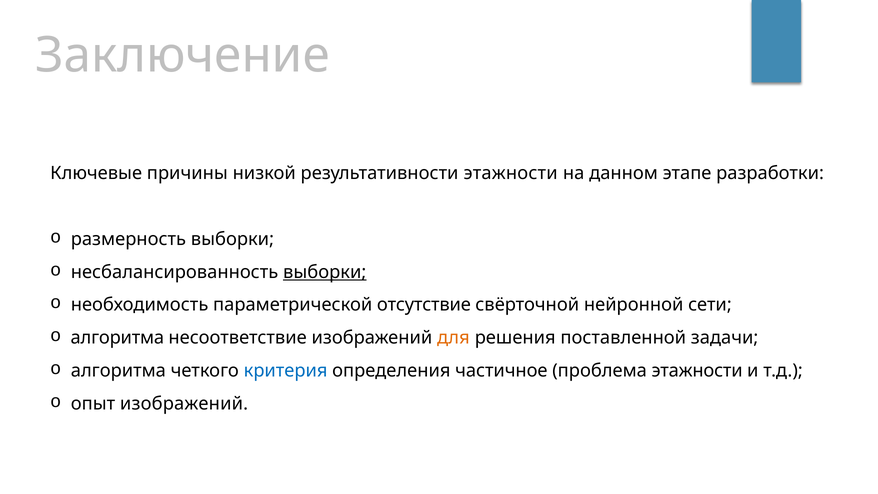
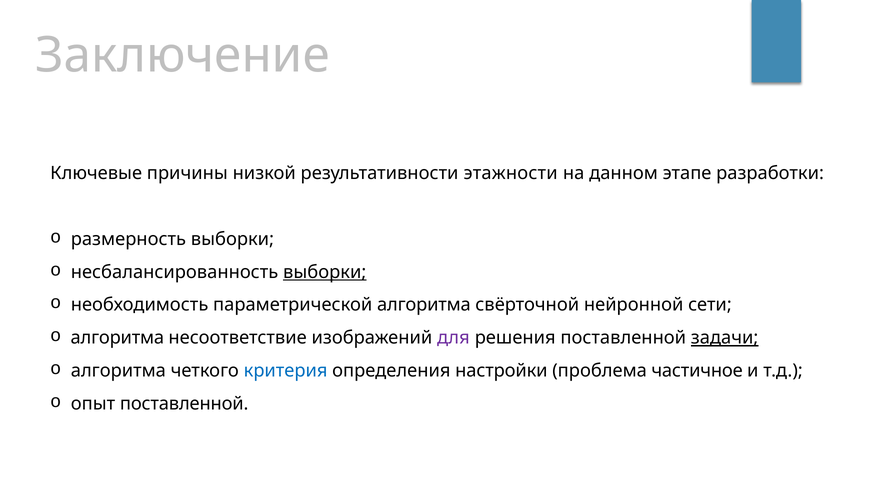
параметрической отсутствие: отсутствие -> алгоритма (424, 305)
для colour: orange -> purple (453, 338)
задачи underline: none -> present (725, 338)
частичное: частичное -> настройки (501, 371)
проблема этажности: этажности -> частичное (697, 371)
опыт изображений: изображений -> поставленной (184, 404)
